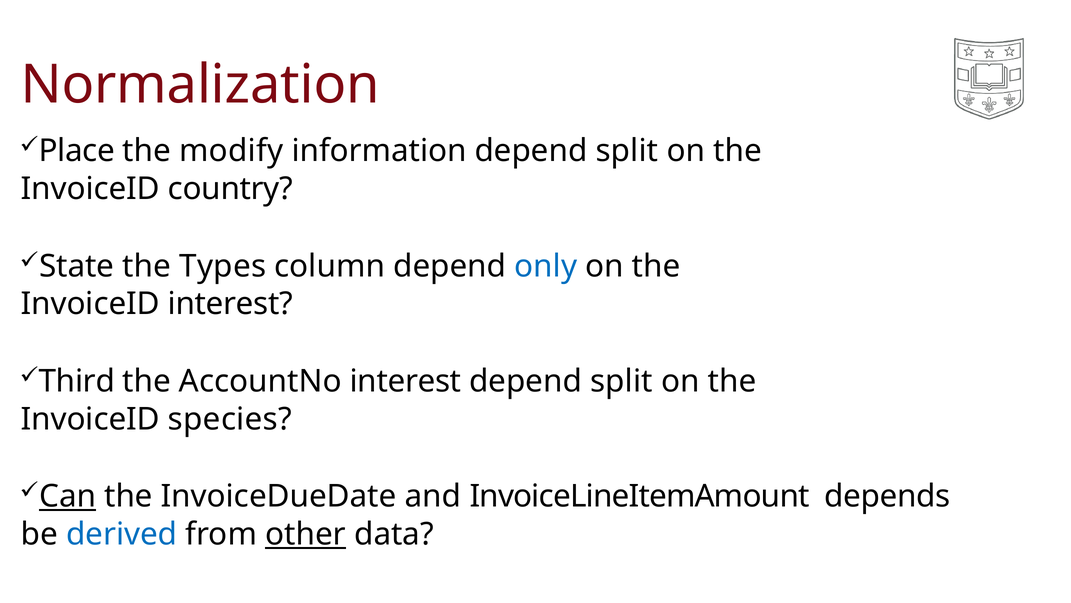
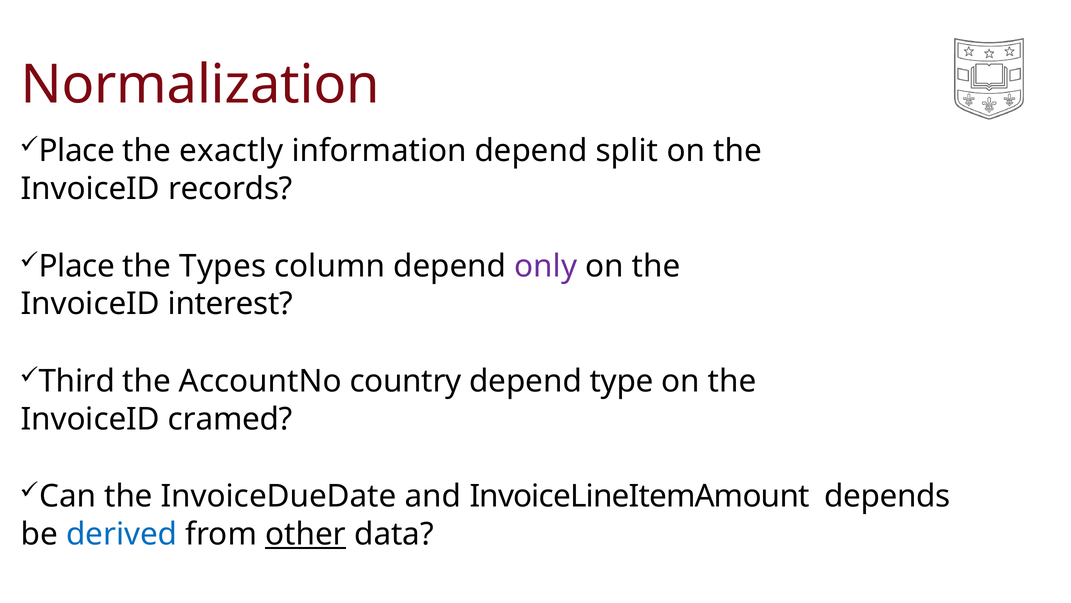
modify: modify -> exactly (231, 151)
country: country -> records (230, 189)
State: State -> Place (77, 266)
only colour: blue -> purple (546, 266)
AccountNo interest: interest -> country (405, 381)
split: split -> type (622, 381)
species: species -> cramed (230, 419)
Can underline: present -> none (68, 496)
